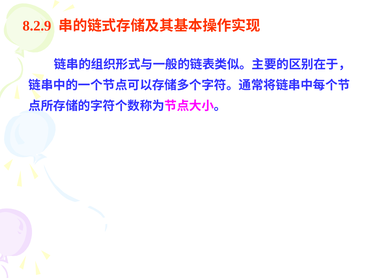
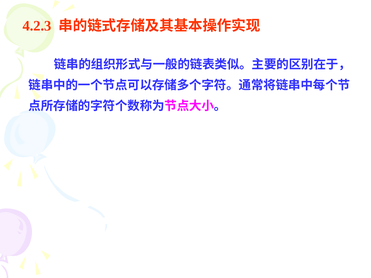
8.2.9: 8.2.9 -> 4.2.3 (37, 26)
